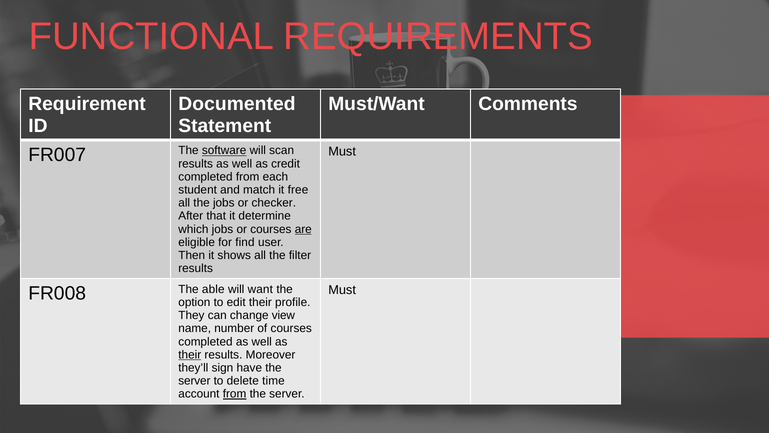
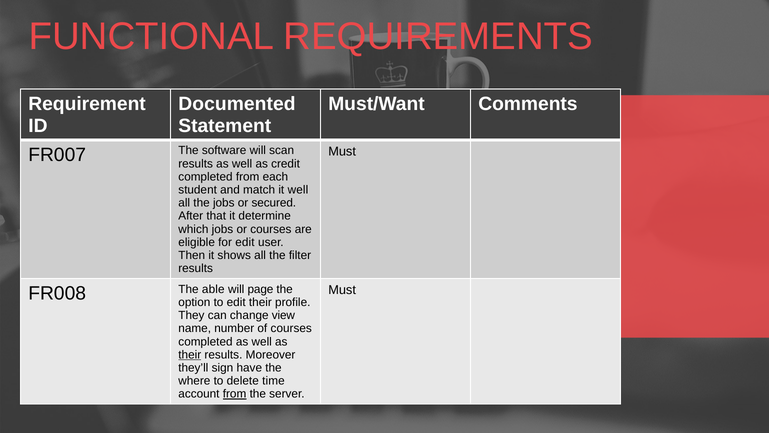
software underline: present -> none (224, 150)
it free: free -> well (298, 190)
checker: checker -> secured (274, 203)
are underline: present -> none (303, 229)
for find: find -> edit (245, 242)
want: want -> page (260, 289)
server: server -> where (194, 381)
